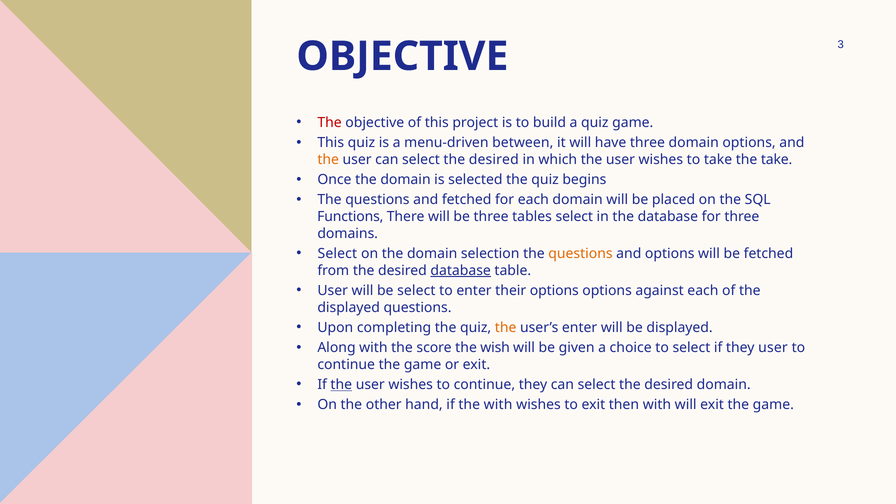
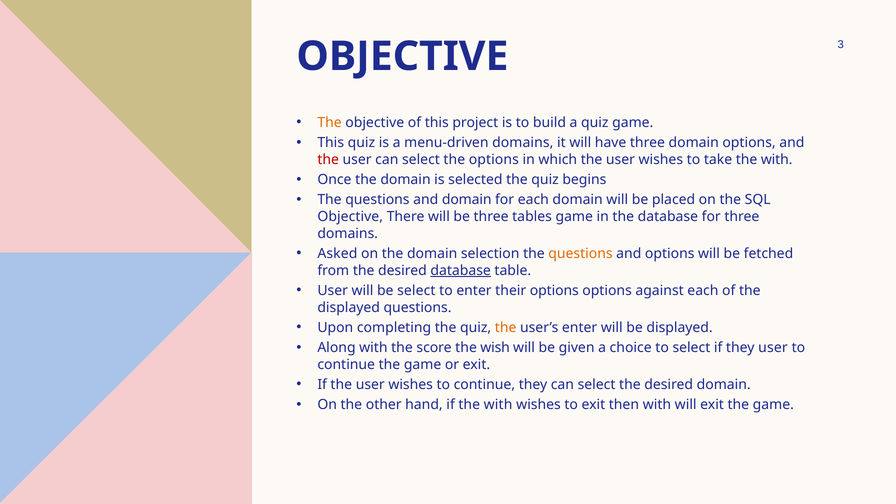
The colour: red -> orange (330, 123)
menu-driven between: between -> domains (523, 143)
the colour: orange -> red (328, 160)
desired: desired -> options (494, 160)
take the take: take -> with (777, 160)
and fetched: fetched -> domain (467, 200)
Functions: Functions -> Objective (350, 217)
tables select: select -> game (574, 217)
Select: Select -> Asked (337, 254)
the underline: present -> none (341, 385)
